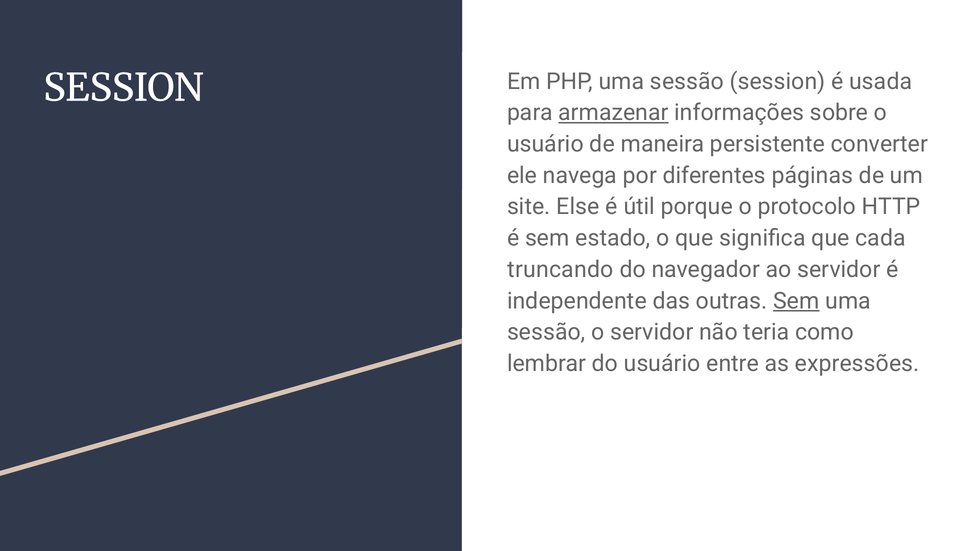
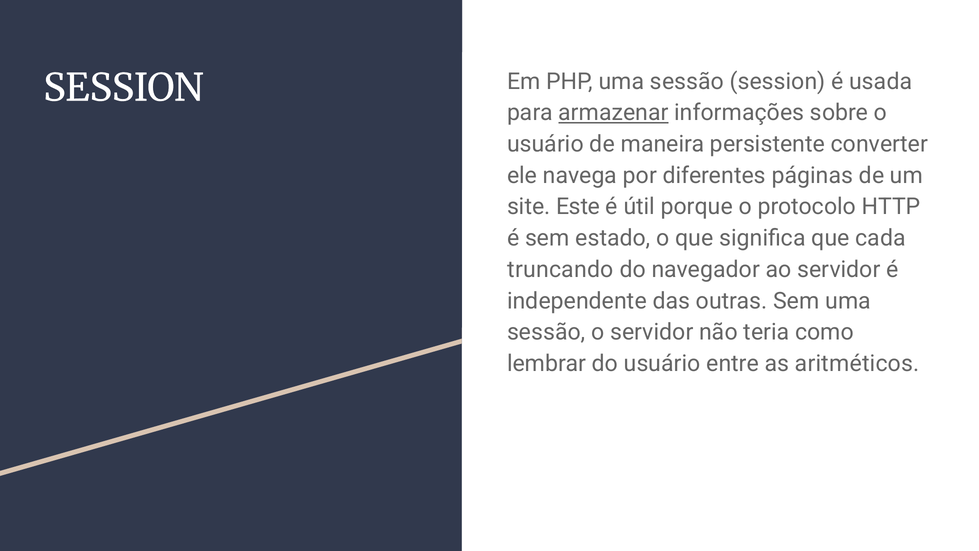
Else: Else -> Este (578, 207)
Sem underline: present -> none (796, 301)
expressões: expressões -> aritméticos (857, 363)
